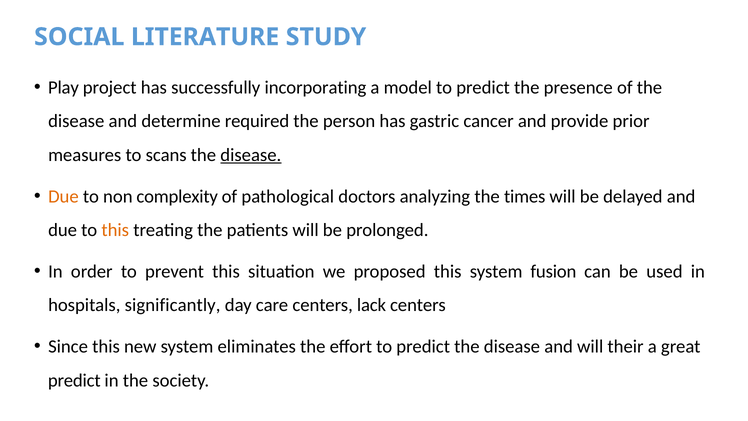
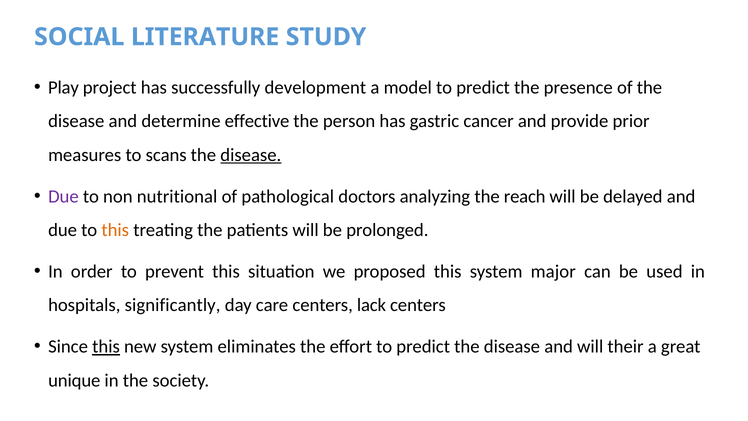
incorporating: incorporating -> development (315, 87)
required: required -> effective (257, 121)
Due colour: orange -> purple (63, 196)
complexity: complexity -> nutritional (177, 196)
times: times -> reach (525, 196)
fusion: fusion -> major (553, 271)
this underline: none -> present (106, 346)
predict: predict -> unique (74, 380)
